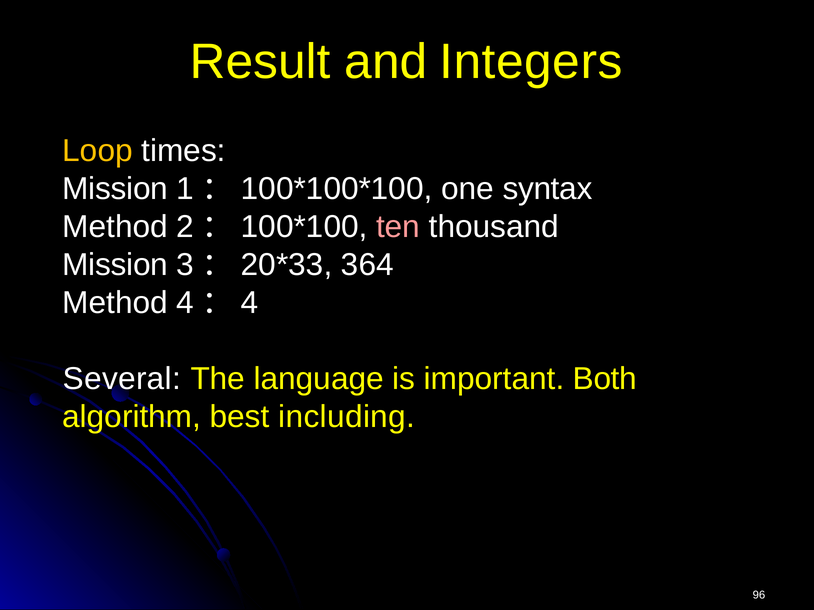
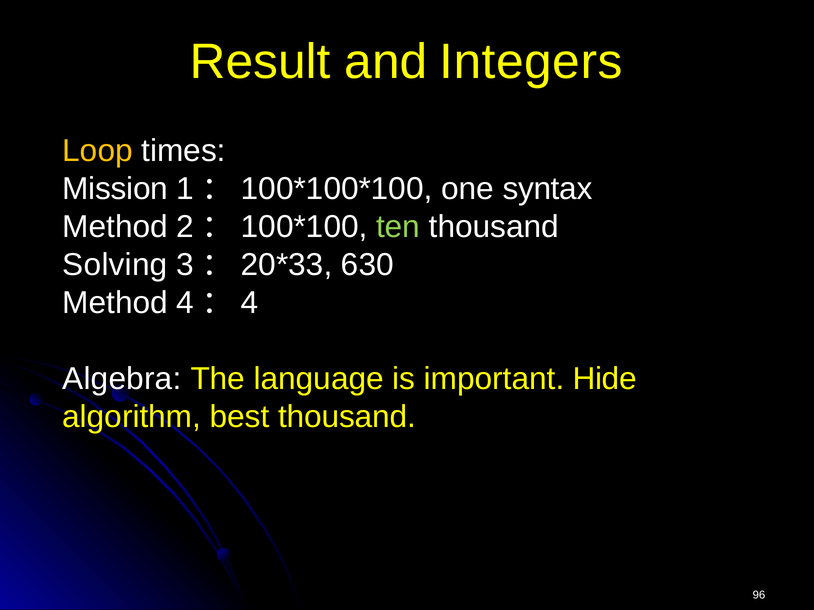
ten colour: pink -> light green (398, 227)
Mission: Mission -> Solving (115, 265)
364: 364 -> 630 (367, 265)
Several: Several -> Algebra (122, 379)
Both: Both -> Hide (605, 379)
best including: including -> thousand (347, 417)
